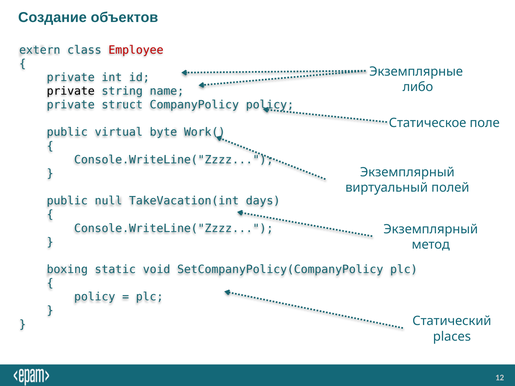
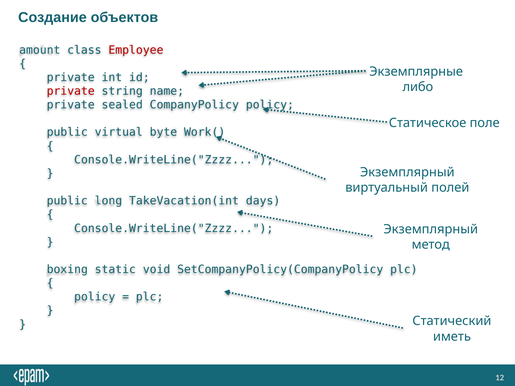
extern: extern -> amount (40, 50)
private colour: black -> red (71, 91)
struct: struct -> sealed (122, 105)
null: null -> long (108, 201)
places: places -> иметь (452, 337)
